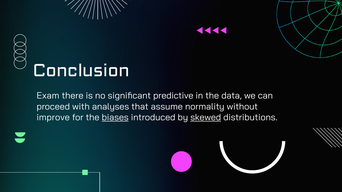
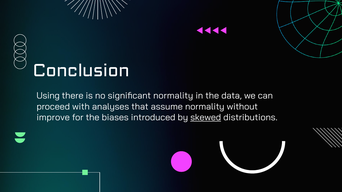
Exam: Exam -> Using (48, 96)
significant predictive: predictive -> normality (173, 96)
biases underline: present -> none (115, 118)
